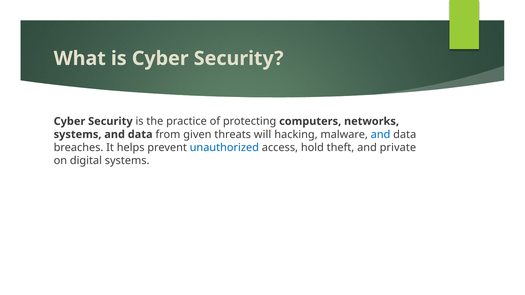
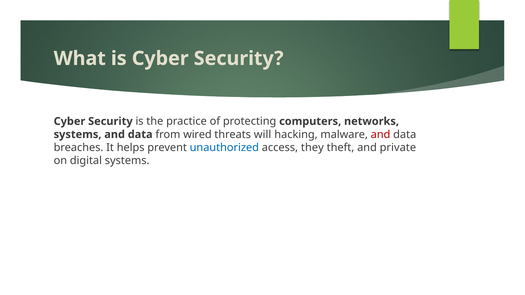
given: given -> wired (197, 135)
and colour: blue -> red (381, 135)
hold: hold -> they (312, 148)
